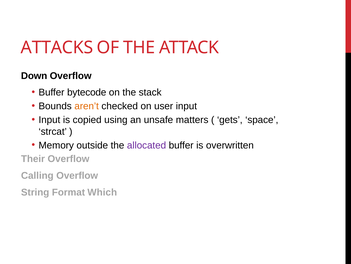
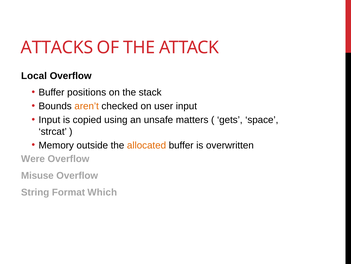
Down: Down -> Local (34, 76)
bytecode: bytecode -> positions (87, 92)
allocated colour: purple -> orange (147, 145)
Their: Their -> Were (33, 159)
Calling: Calling -> Misuse (37, 175)
